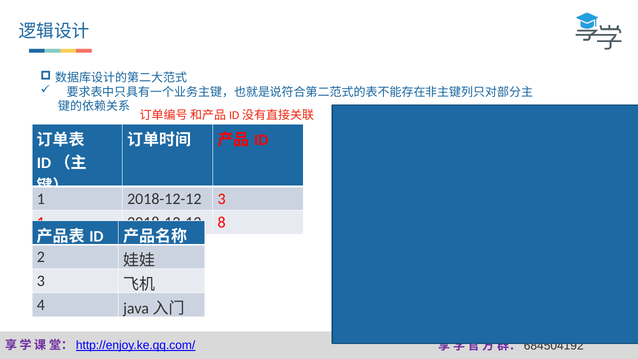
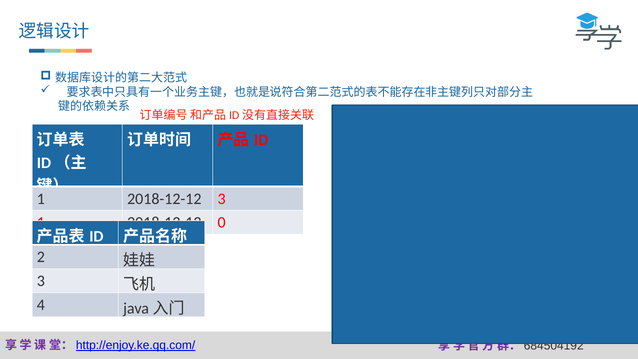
8: 8 -> 0 (222, 223)
